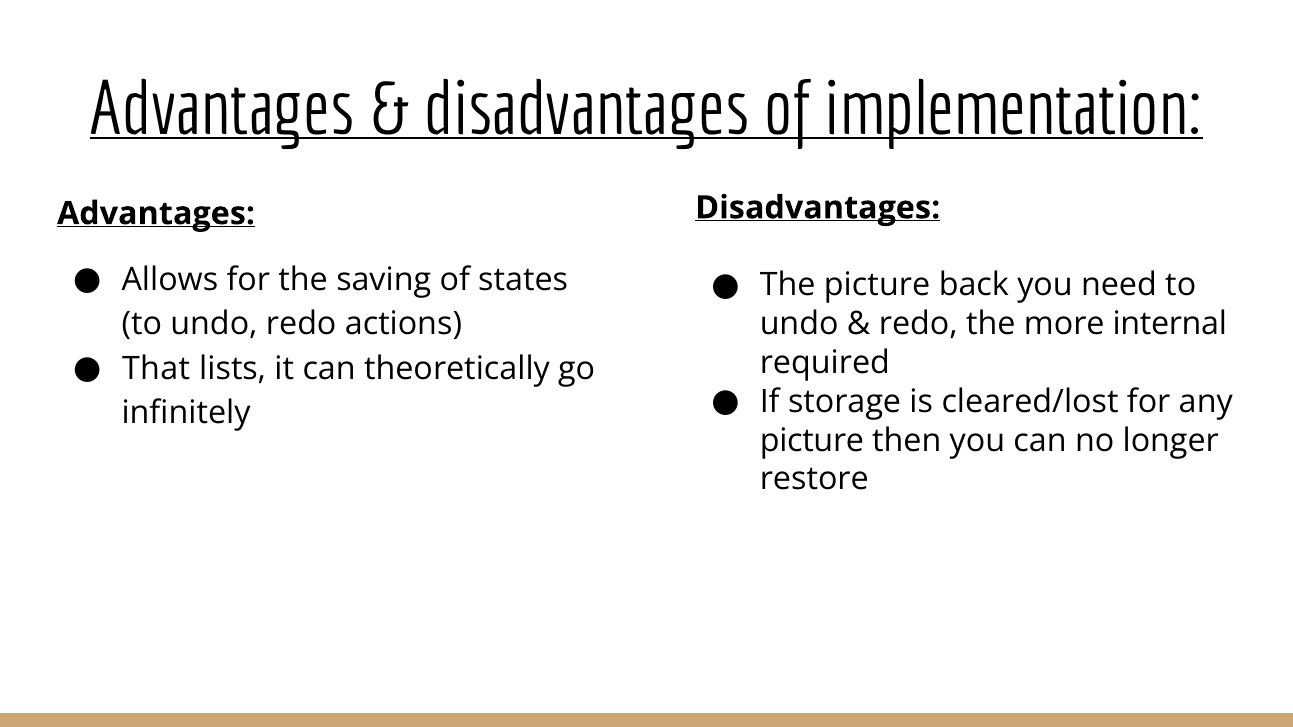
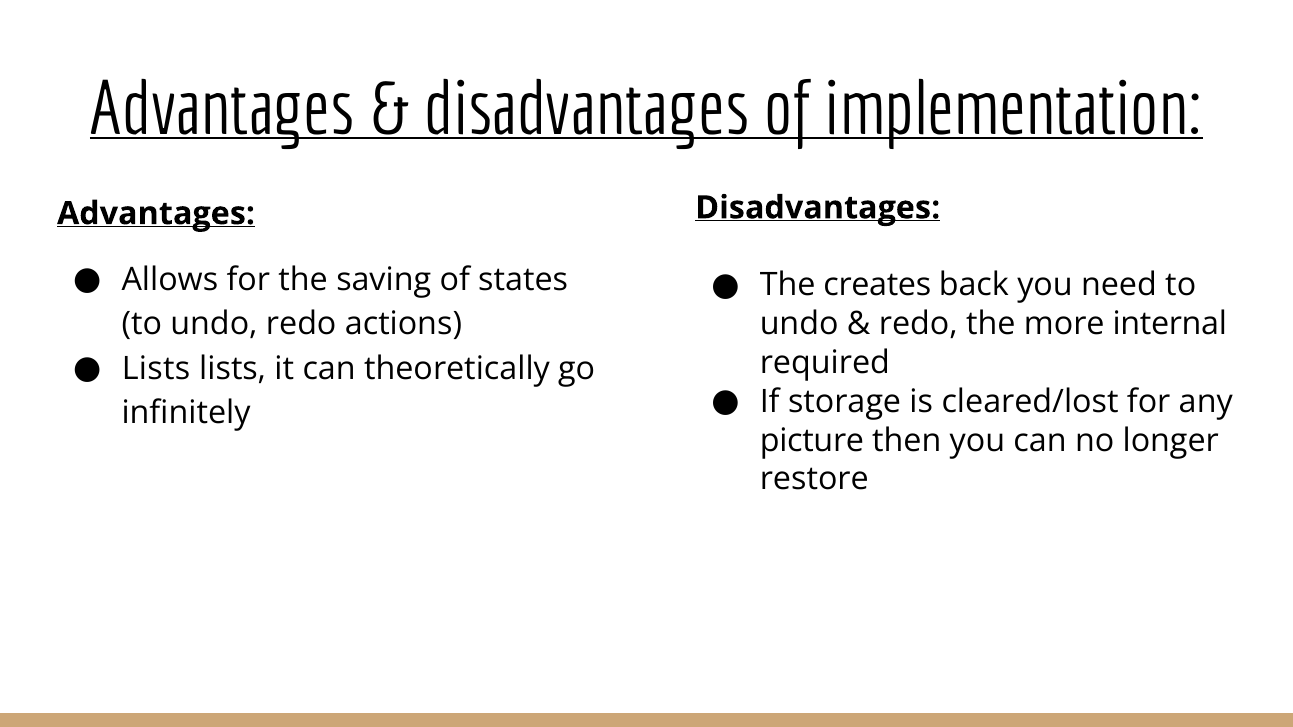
The picture: picture -> creates (877, 285)
That: That -> Lists (156, 369)
